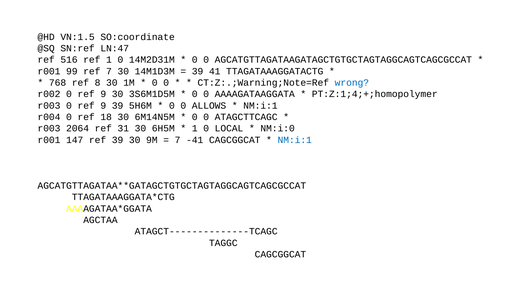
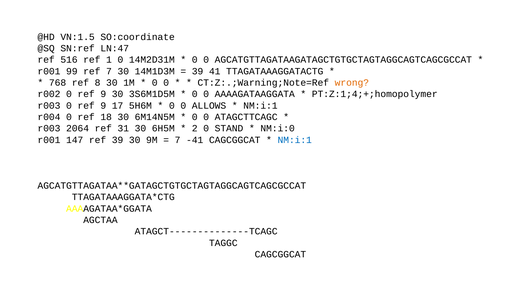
wrong colour: blue -> orange (352, 83)
9 39: 39 -> 17 (118, 106)
1: 1 -> 2 (195, 128)
LOCAL: LOCAL -> STAND (229, 128)
